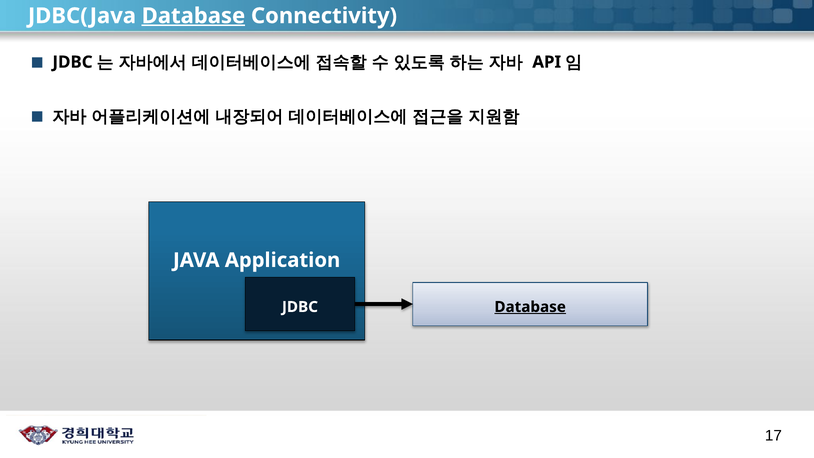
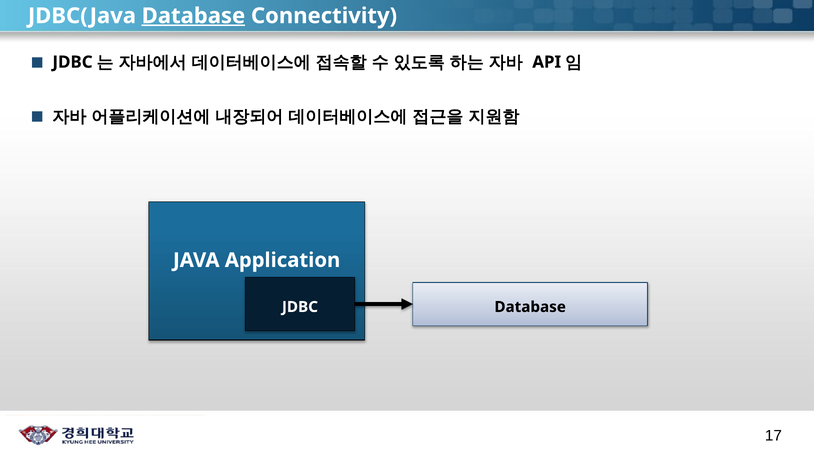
Database underline: present -> none (530, 307)
